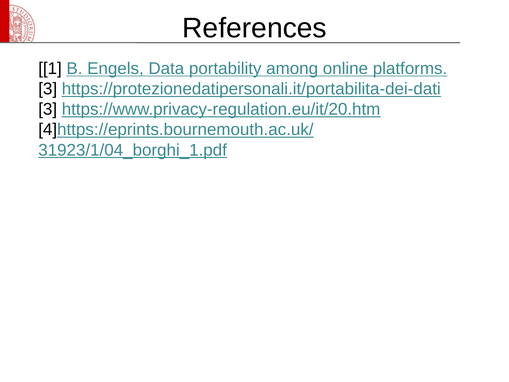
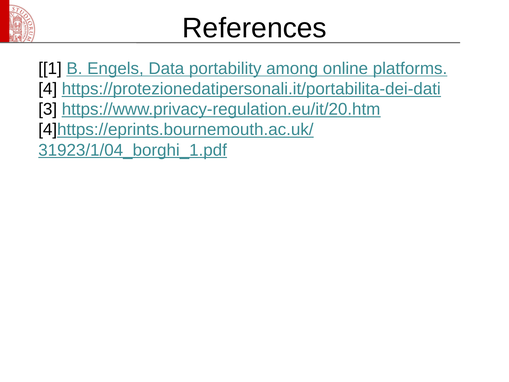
3: 3 -> 4 (48, 89)
